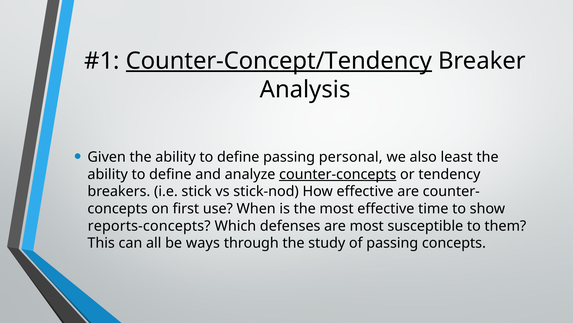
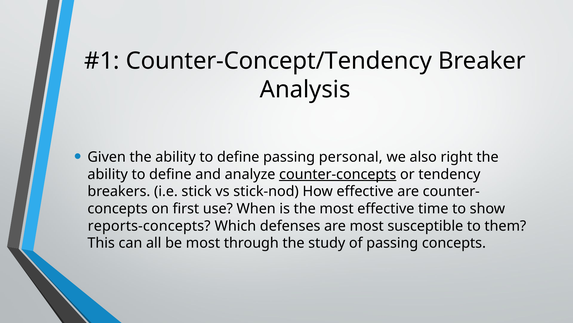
Counter-Concept/Tendency underline: present -> none (279, 61)
least: least -> right (457, 157)
be ways: ways -> most (203, 243)
